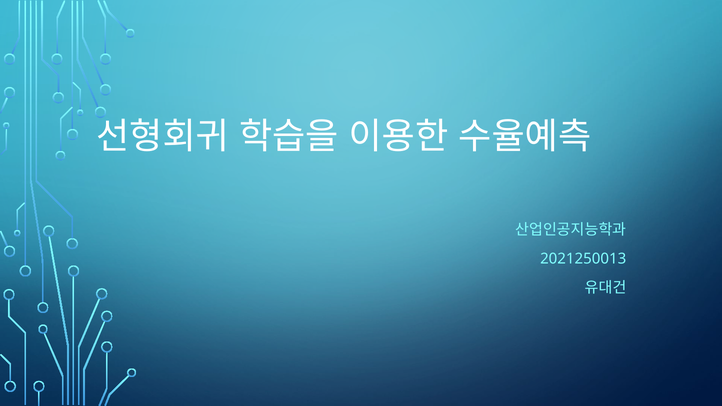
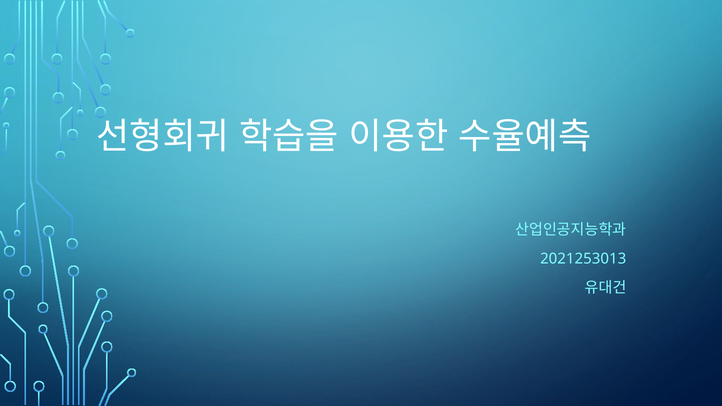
2021250013: 2021250013 -> 2021253013 (583, 259)
